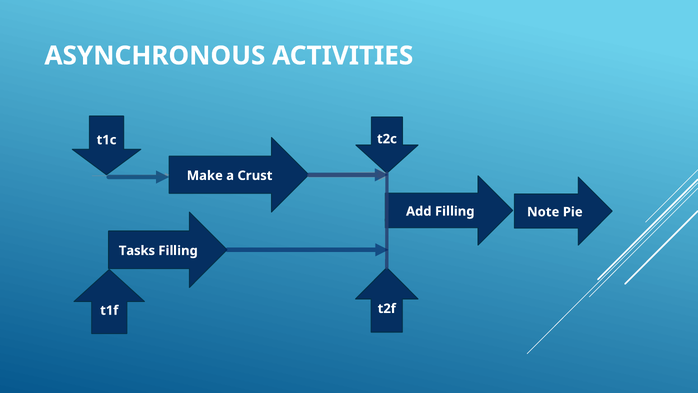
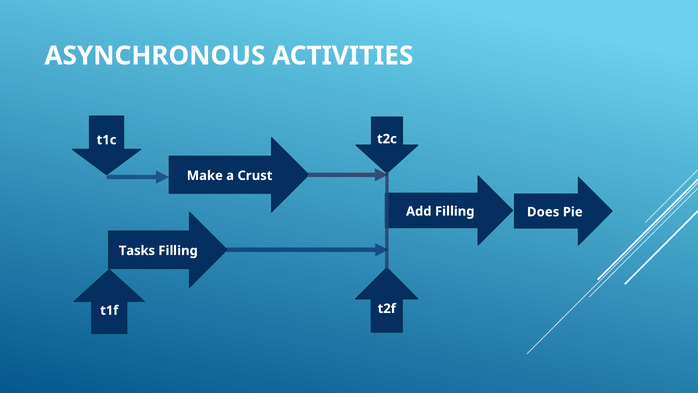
Note: Note -> Does (543, 212)
